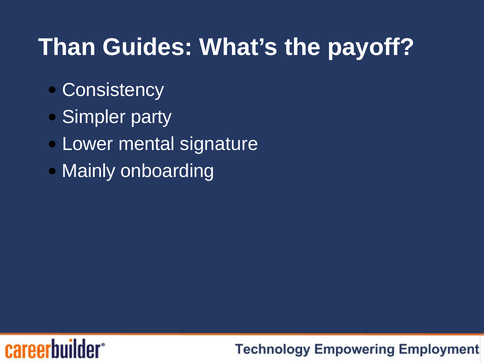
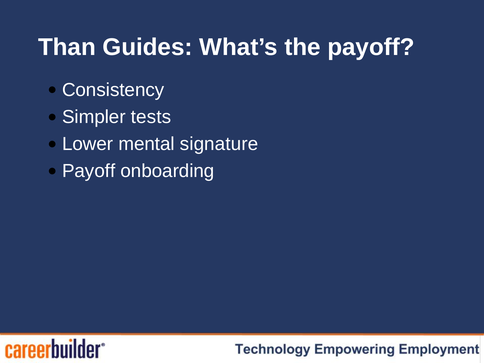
party: party -> tests (151, 117)
Mainly: Mainly -> Payoff (89, 171)
